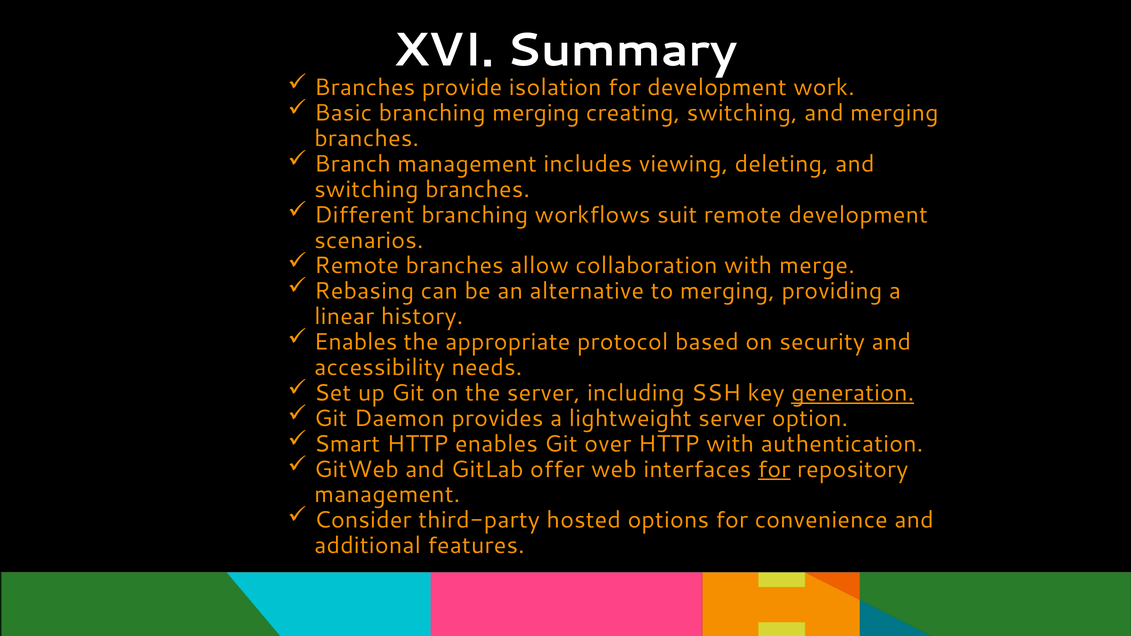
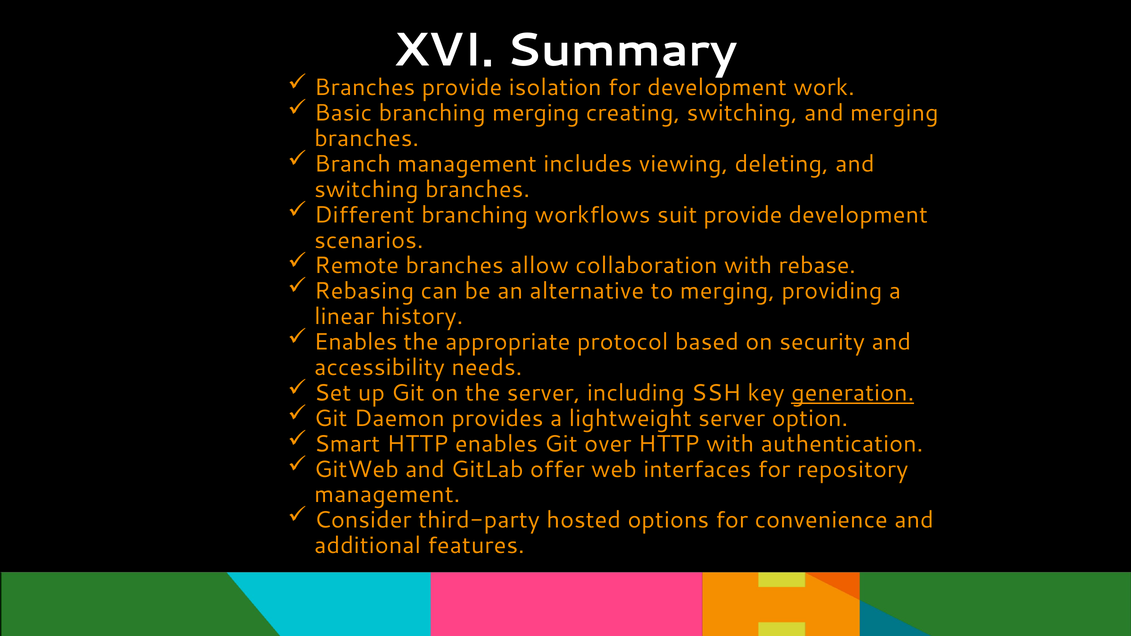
suit remote: remote -> provide (743, 215)
merge: merge -> rebase (817, 266)
for underline: present -> none (774, 469)
